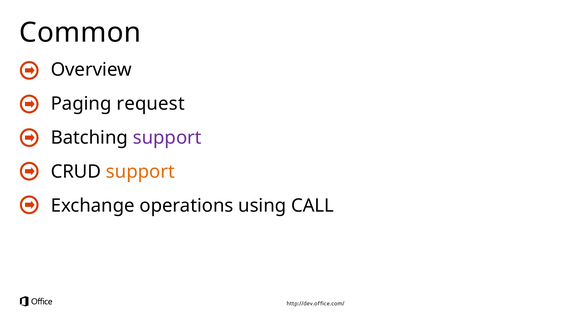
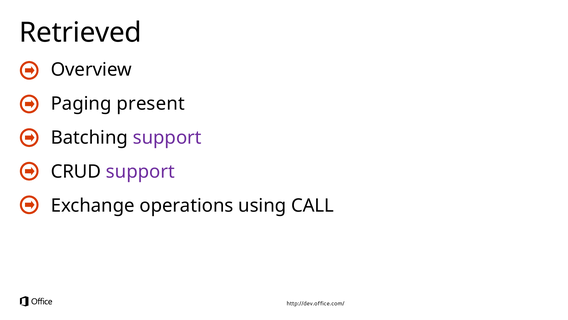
Common: Common -> Retrieved (80, 33)
request: request -> present (151, 103)
support colour: orange -> purple (140, 171)
